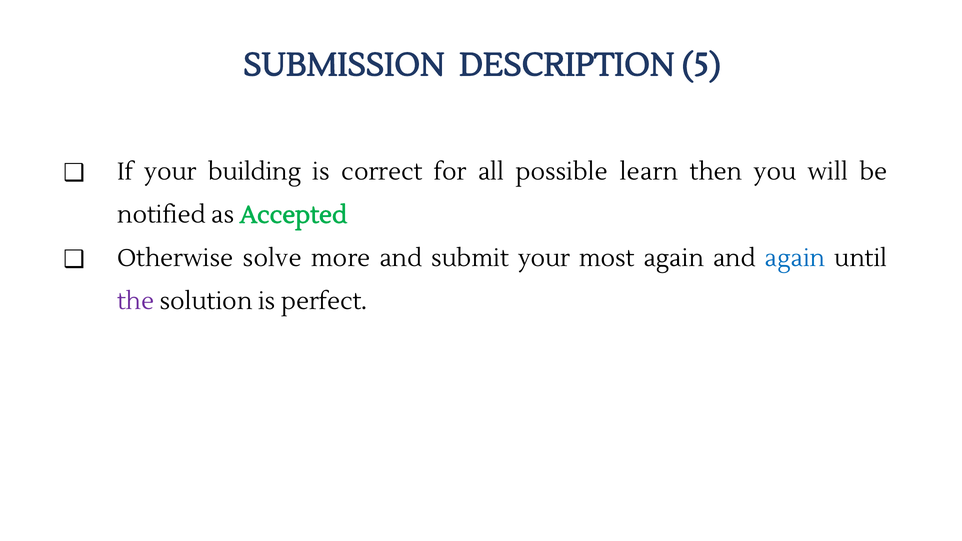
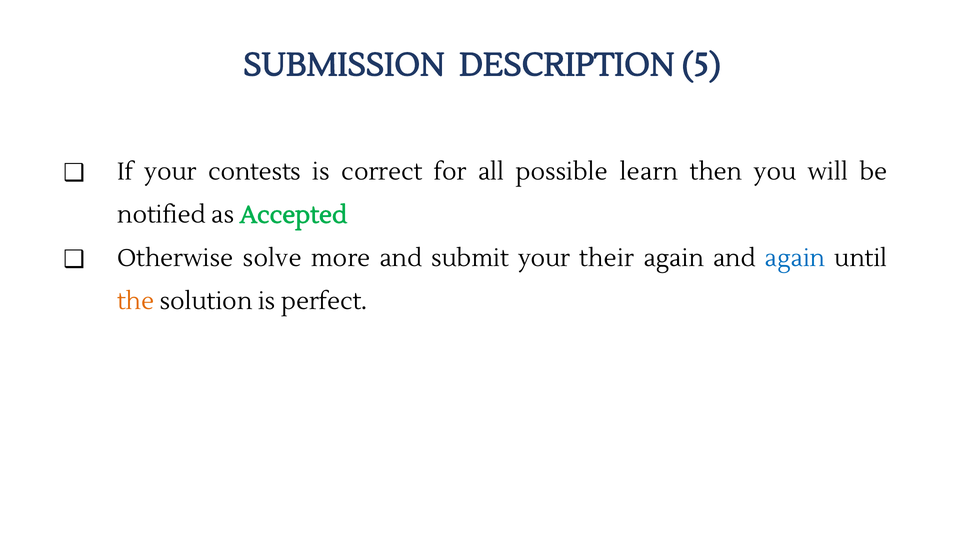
building: building -> contests (255, 172)
most: most -> their (607, 258)
the colour: purple -> orange (136, 301)
